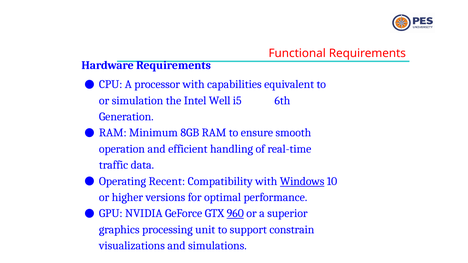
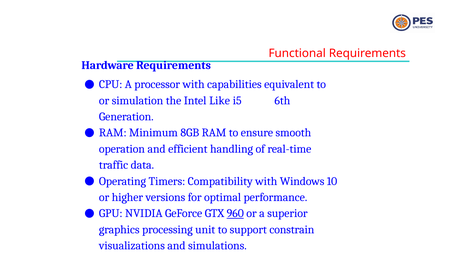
Well: Well -> Like (220, 101)
Recent: Recent -> Timers (167, 181)
Windows underline: present -> none (302, 181)
